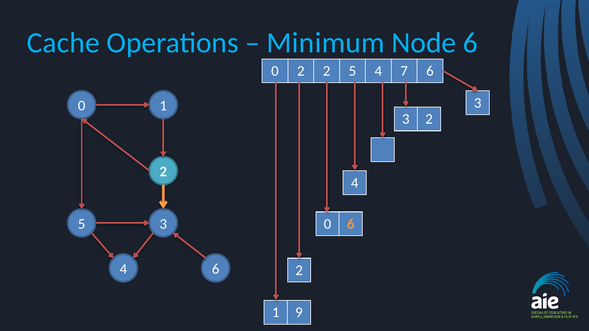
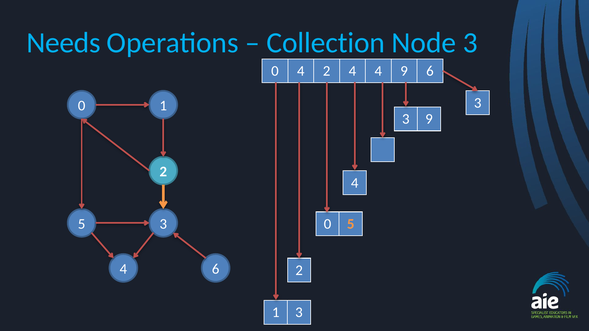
Cache: Cache -> Needs (63, 43)
Minimum: Minimum -> Collection (326, 43)
Node 6: 6 -> 3 (470, 43)
0 2: 2 -> 4 (301, 71)
5: 5 -> 4 (352, 71)
4 7: 7 -> 9 (404, 71)
2: 2 -> 9 (429, 119)
0 6: 6 -> 5 (351, 224)
1 9: 9 -> 3 (299, 313)
